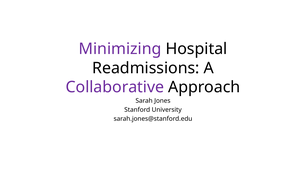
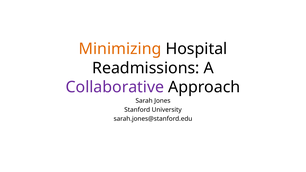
Minimizing colour: purple -> orange (120, 49)
